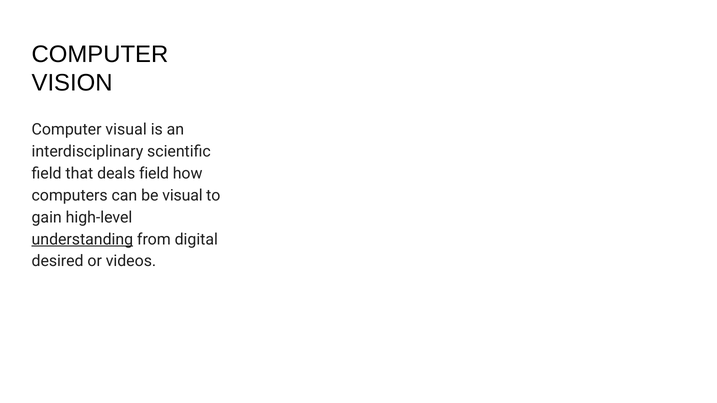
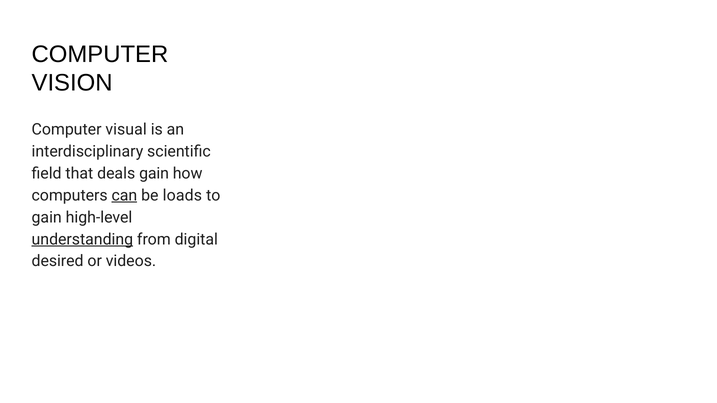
deals field: field -> gain (154, 174)
can underline: none -> present (124, 196)
be visual: visual -> loads (182, 196)
